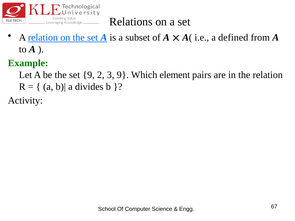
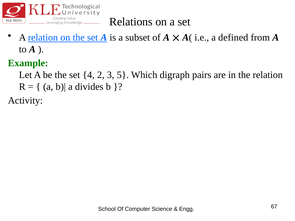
set 9: 9 -> 4 (89, 75)
3 9: 9 -> 5 (123, 75)
element: element -> digraph (175, 75)
